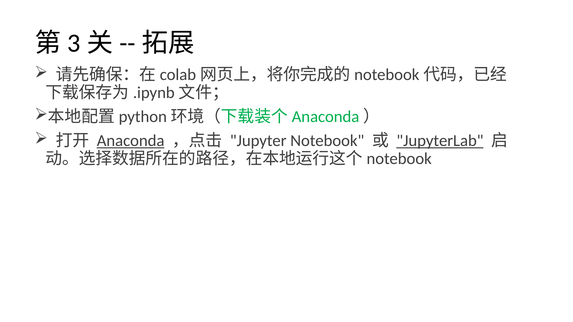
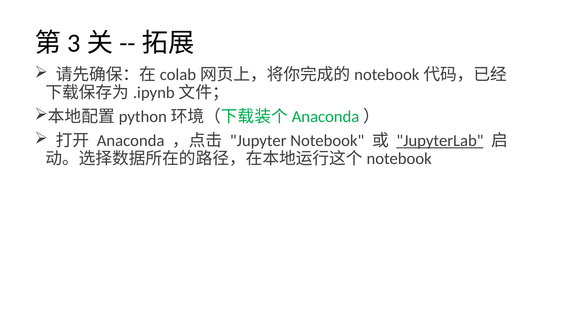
Anaconda underline: present -> none (131, 141)
